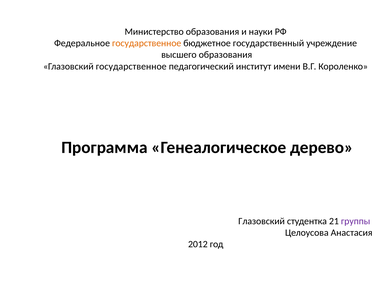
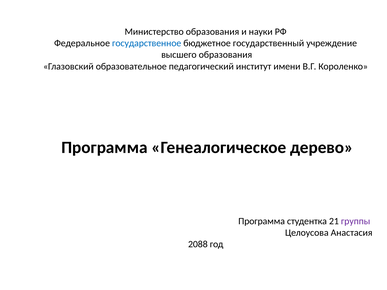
государственное colour: orange -> blue (147, 43)
Глазовский государственное: государственное -> образовательное (131, 66)
Глазовский: Глазовский -> Программа (262, 221)
2012: 2012 -> 2088 (198, 244)
